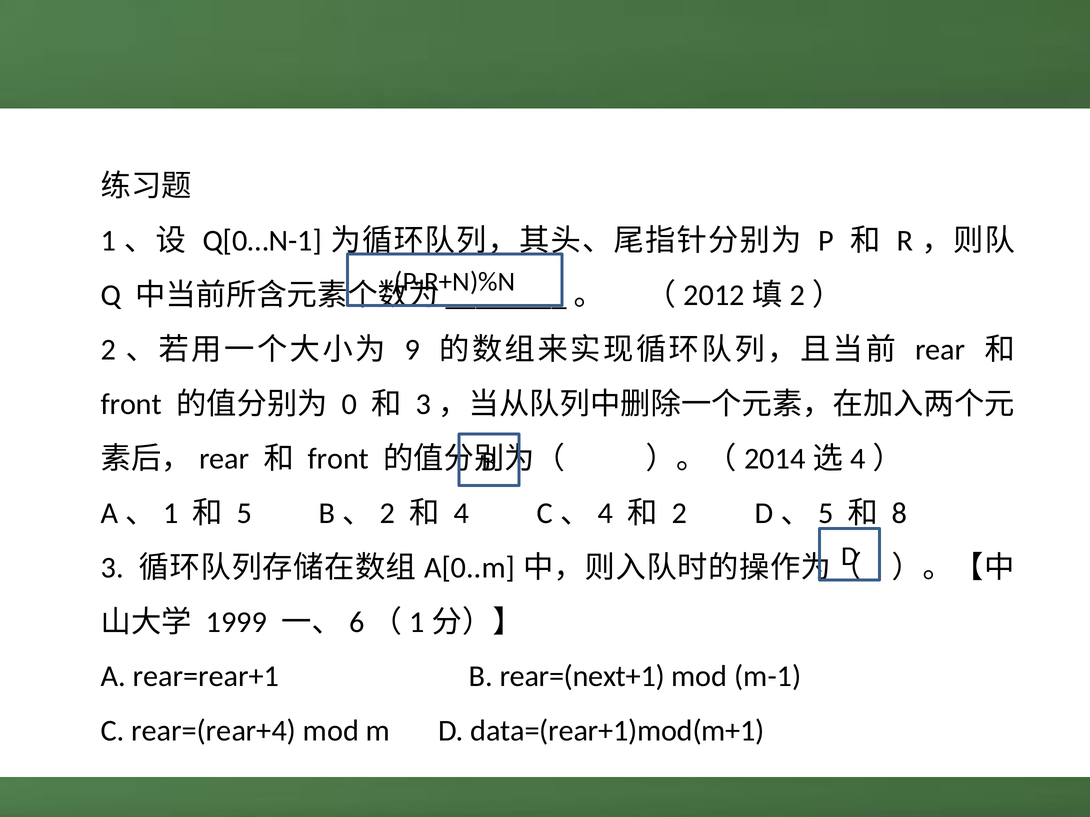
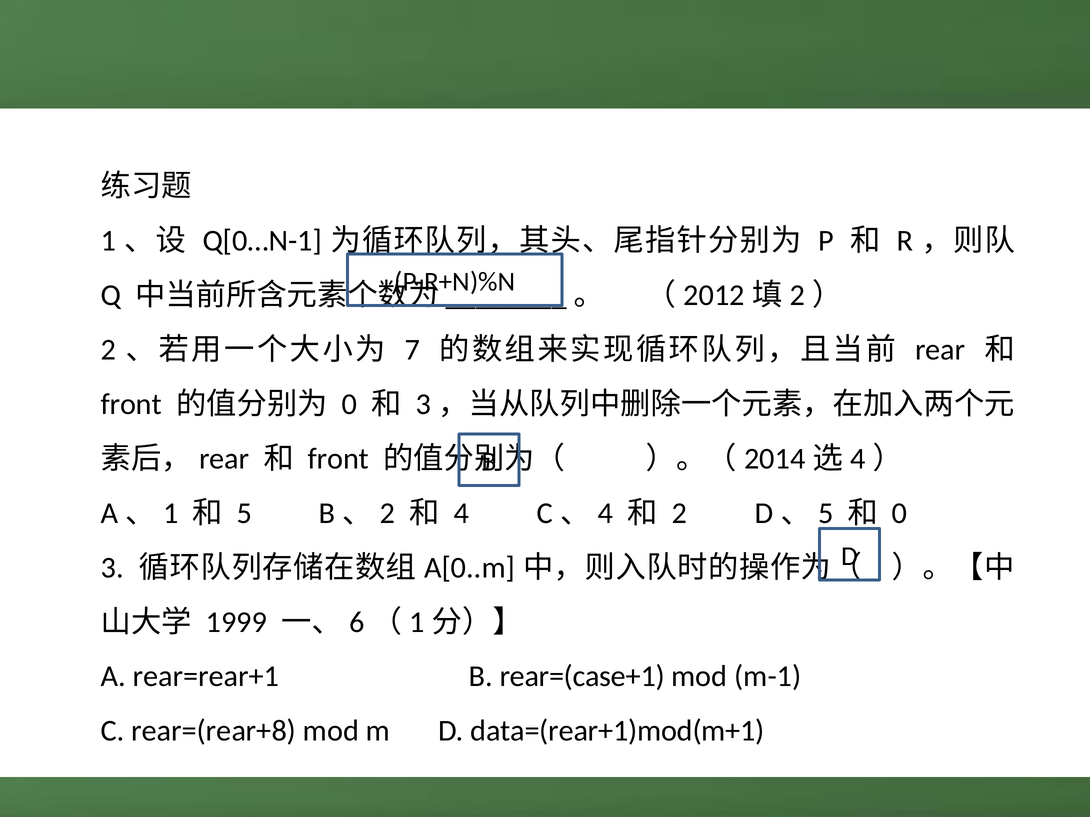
9: 9 -> 7 (413, 350)
8: 8 -> 0 (900, 513)
rear=(next+1: rear=(next+1 -> rear=(case+1 (582, 677)
rear=(rear+4: rear=(rear+4 -> rear=(rear+8 (214, 731)
